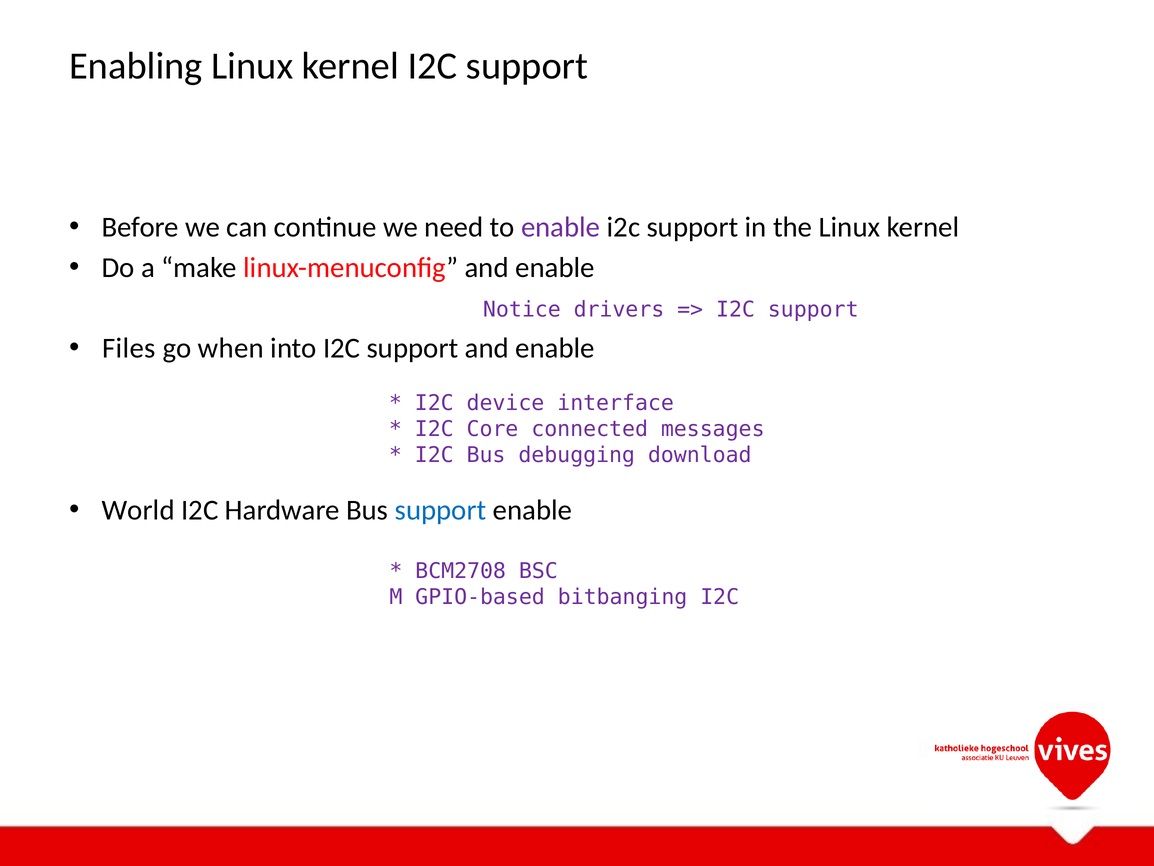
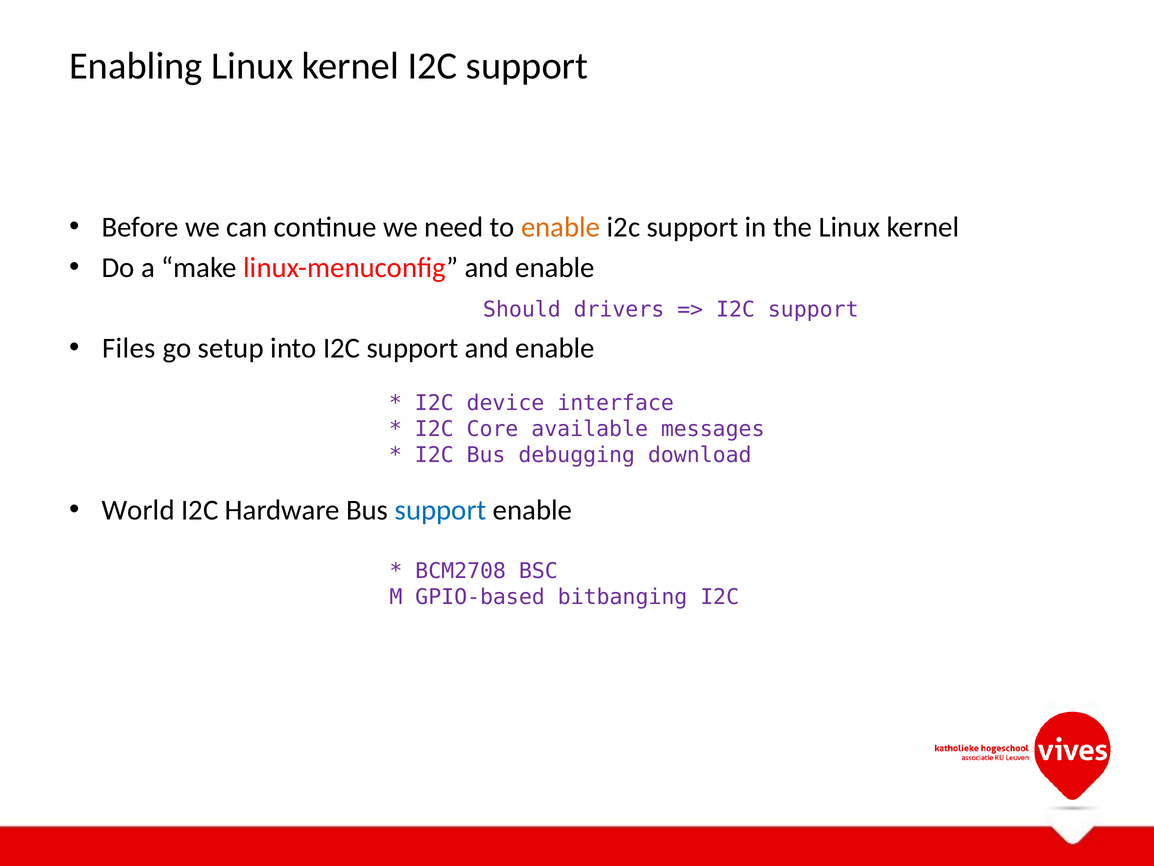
enable colour: purple -> orange (561, 227)
Notice: Notice -> Should (522, 309)
when: when -> setup (231, 348)
connected: connected -> available (590, 429)
